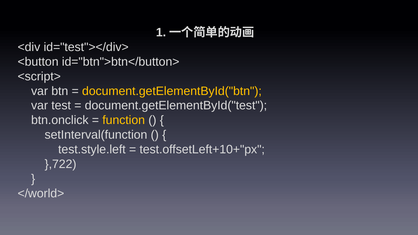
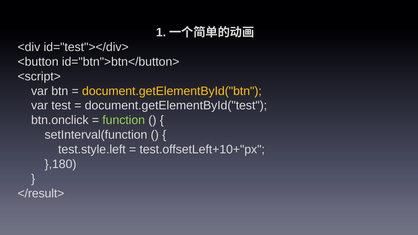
function colour: yellow -> light green (124, 120)
},722: },722 -> },180 (61, 164)
</world>: </world> -> </result> (41, 194)
